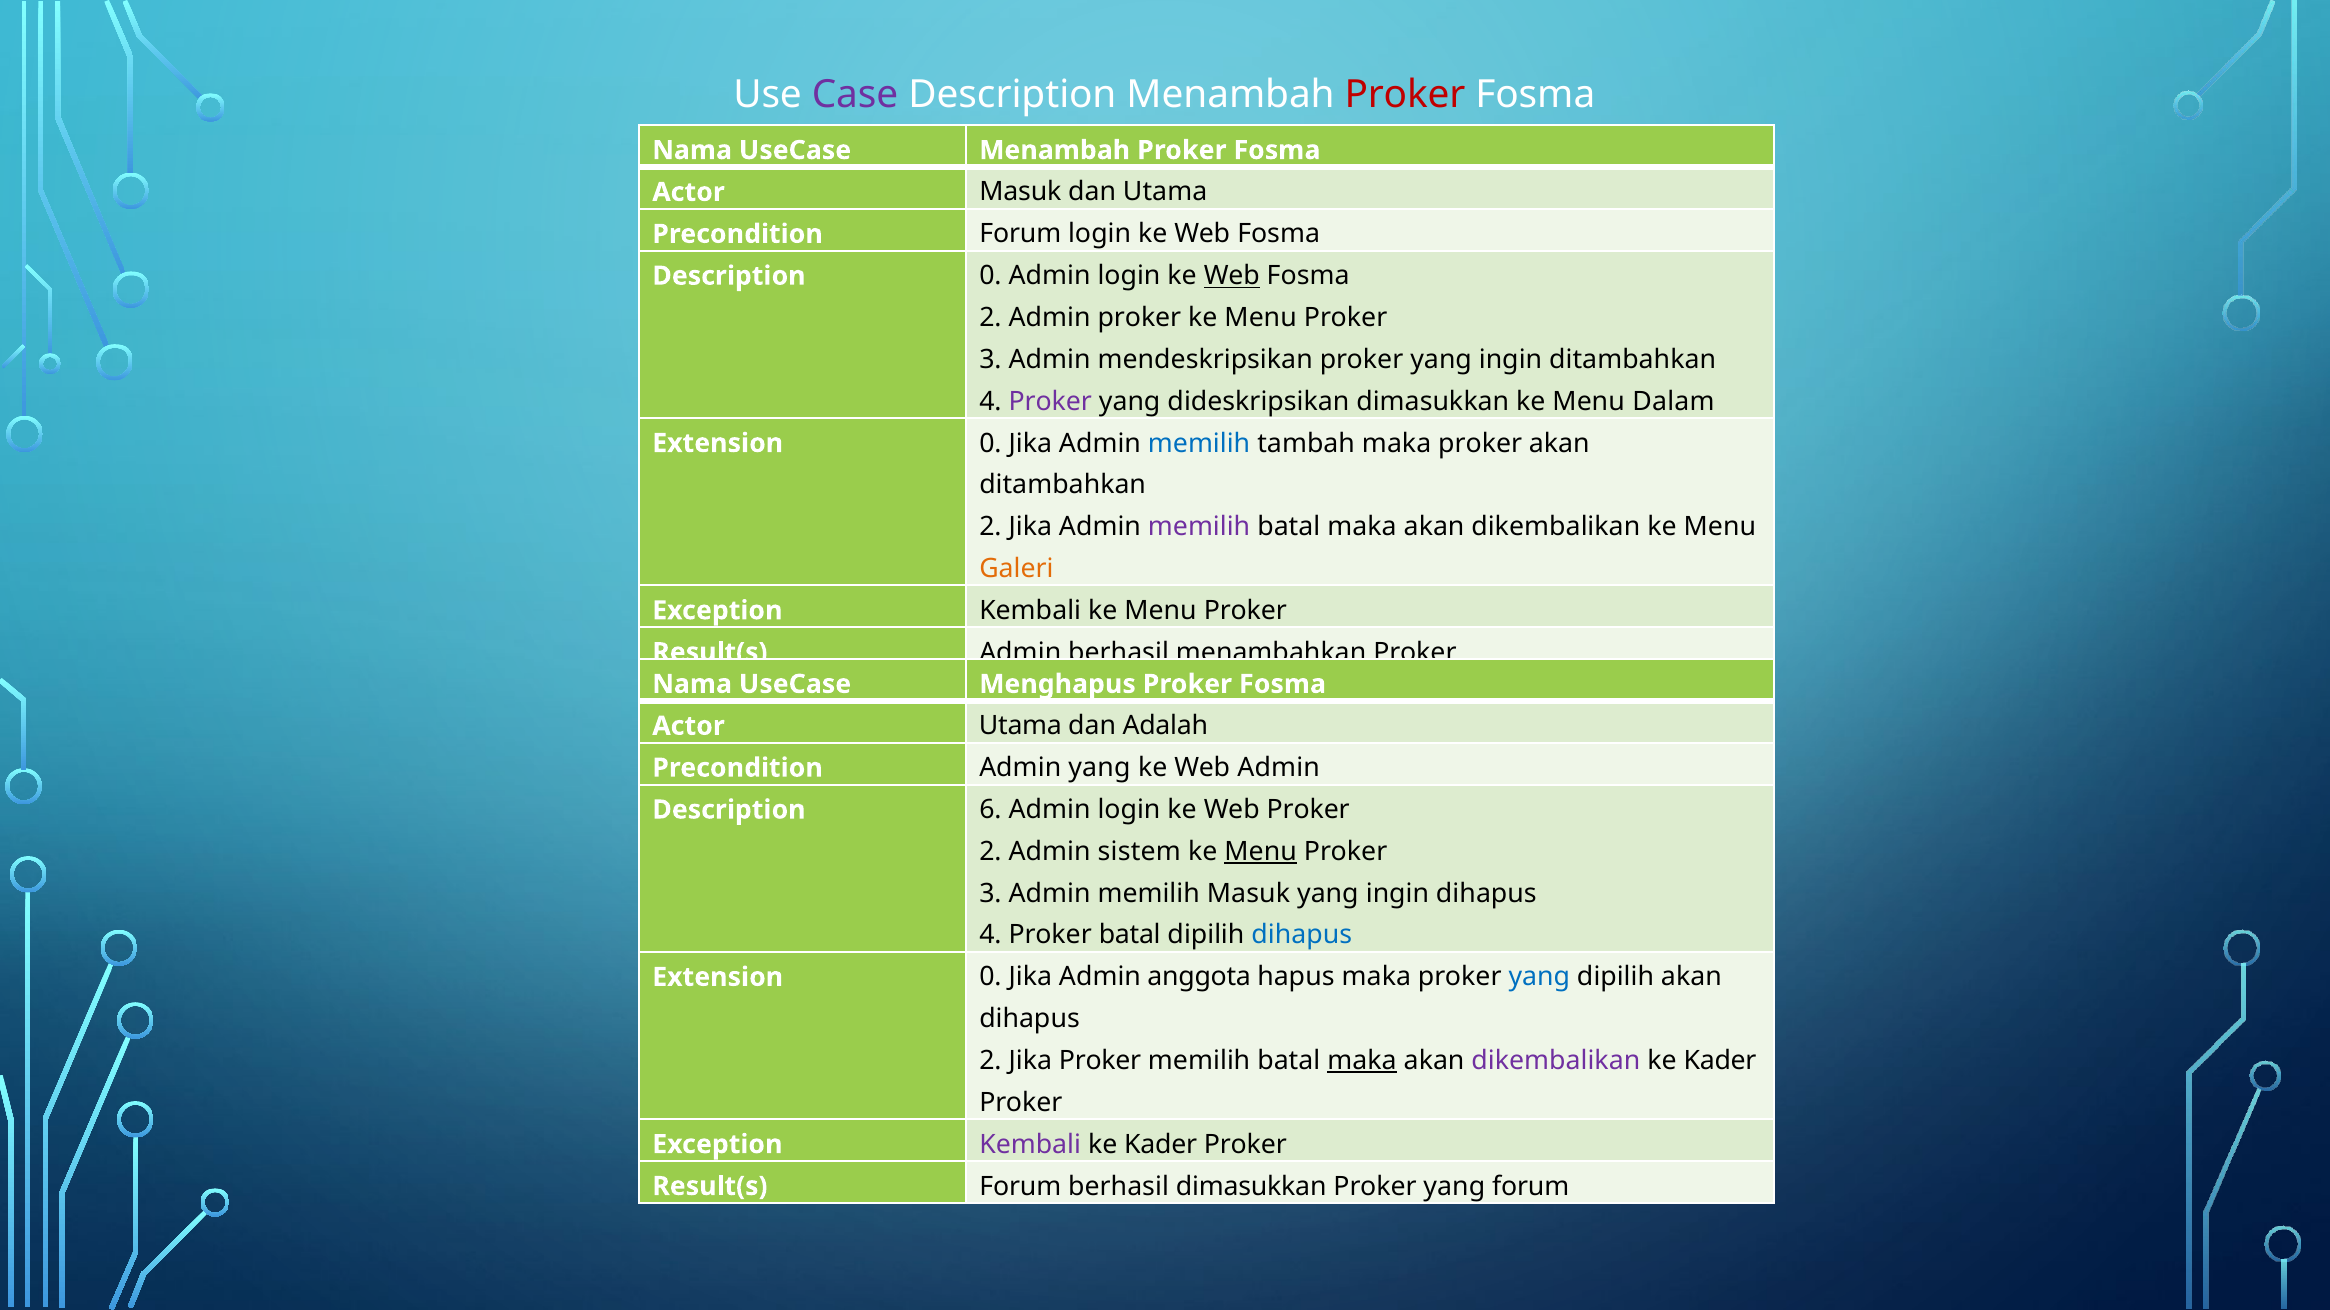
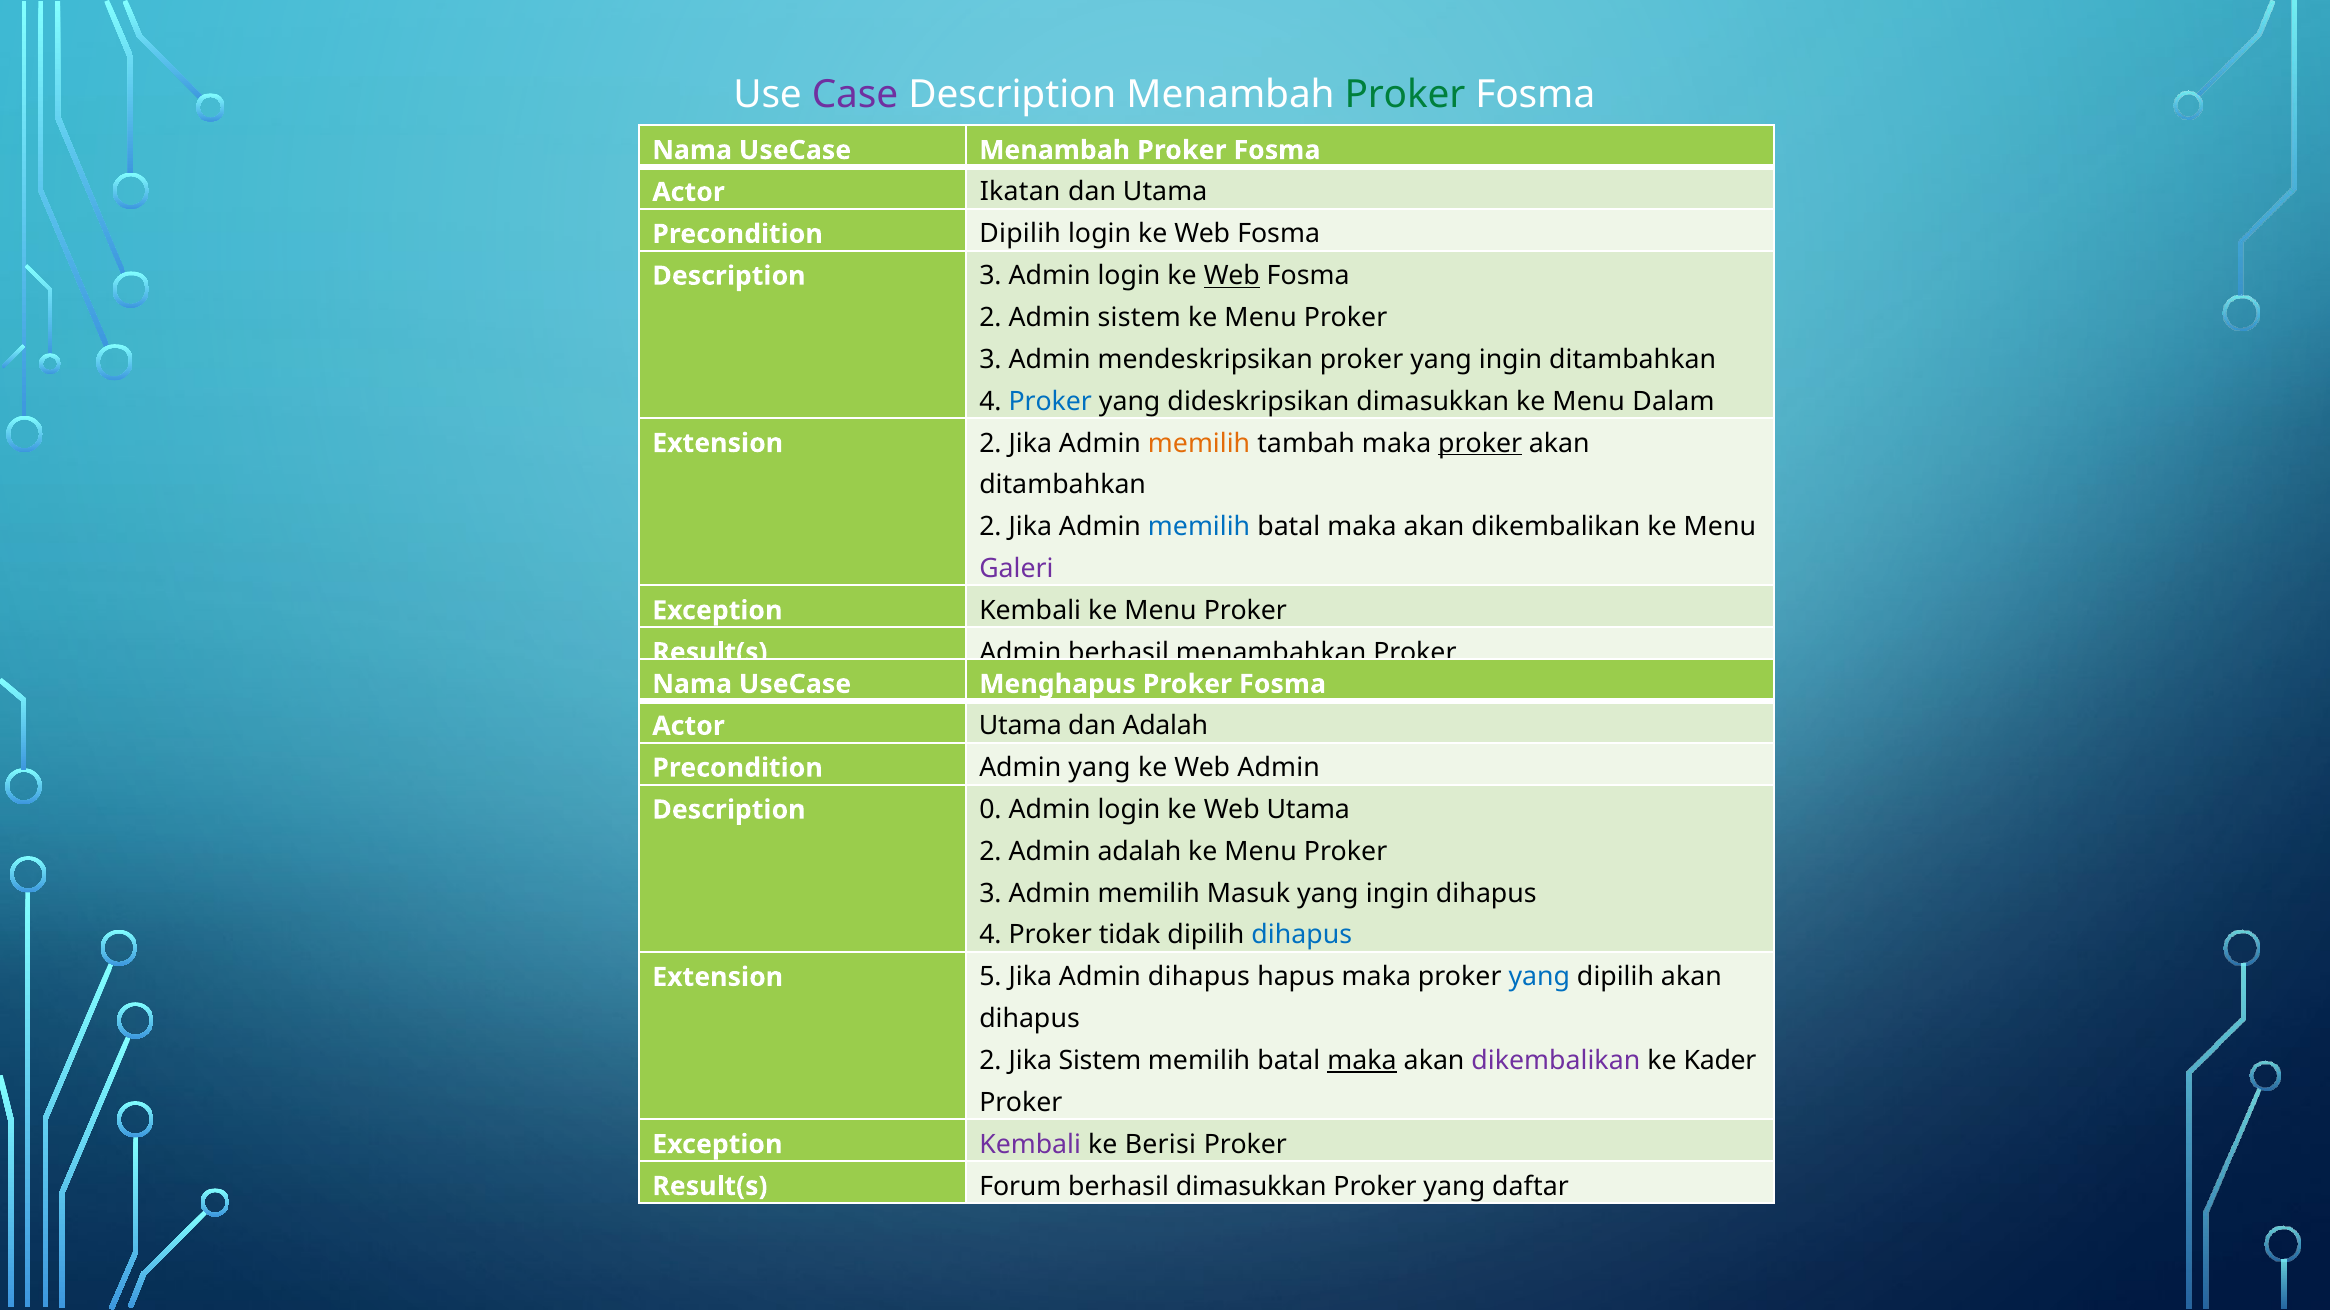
Proker colour: red -> green (1405, 94)
Masuk: Masuk -> Ikatan (1020, 192)
Forum: Forum -> Dipilih (1020, 234)
Description 0: 0 -> 3 (990, 276)
Admin proker: proker -> sistem (1139, 318)
Proker colour: purple -> blue (1050, 402)
0: 0 -> 2 (990, 443)
memilih colour: blue -> orange (1199, 443)
proker underline: none -> present (1480, 443)
memilih colour: purple -> blue (1199, 527)
Galeri colour: orange -> purple (1016, 569)
6: 6 -> 0 (990, 810)
Web Proker: Proker -> Utama (1308, 810)
Admin sistem: sistem -> adalah (1139, 852)
Menu underline: present -> none (1261, 852)
Proker batal: batal -> tidak (1130, 936)
0: 0 -> 5 (990, 977)
Admin anggota: anggota -> dihapus (1199, 977)
Jika Proker: Proker -> Sistem (1100, 1061)
Kader: Kader -> Berisi (1160, 1145)
yang forum: forum -> daftar (1531, 1187)
